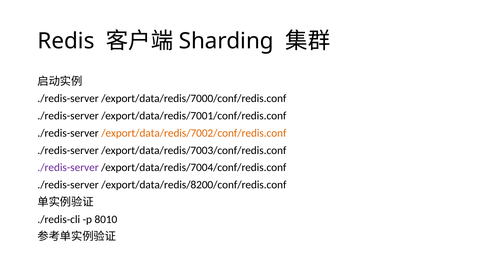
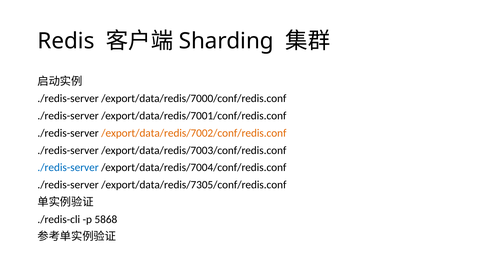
./redis-server colour: purple -> blue (68, 168)
/export/data/redis/8200/conf/redis.conf: /export/data/redis/8200/conf/redis.conf -> /export/data/redis/7305/conf/redis.conf (194, 185)
8010: 8010 -> 5868 (106, 219)
